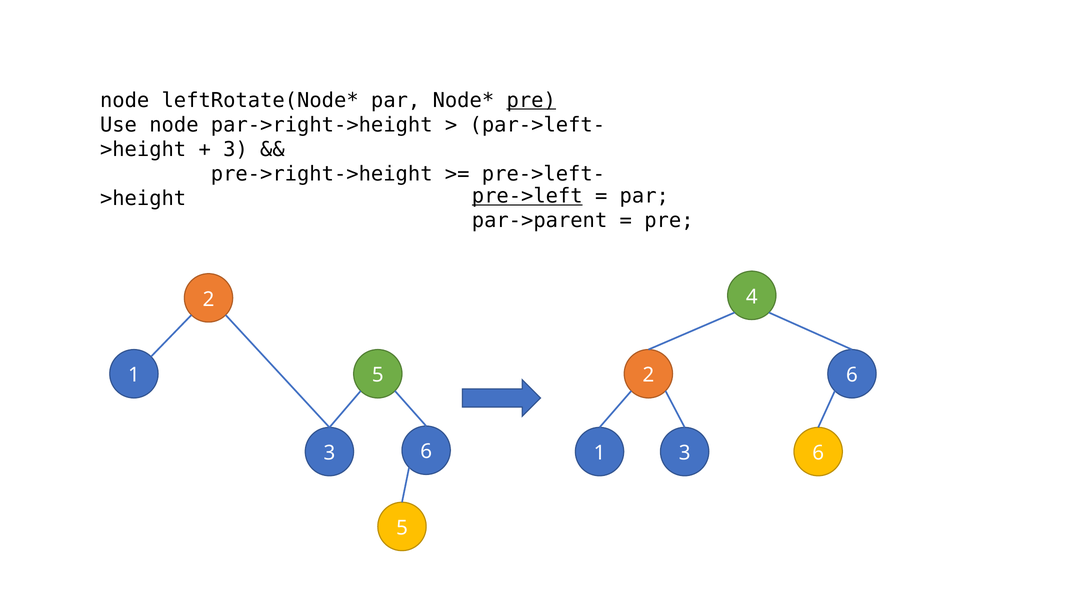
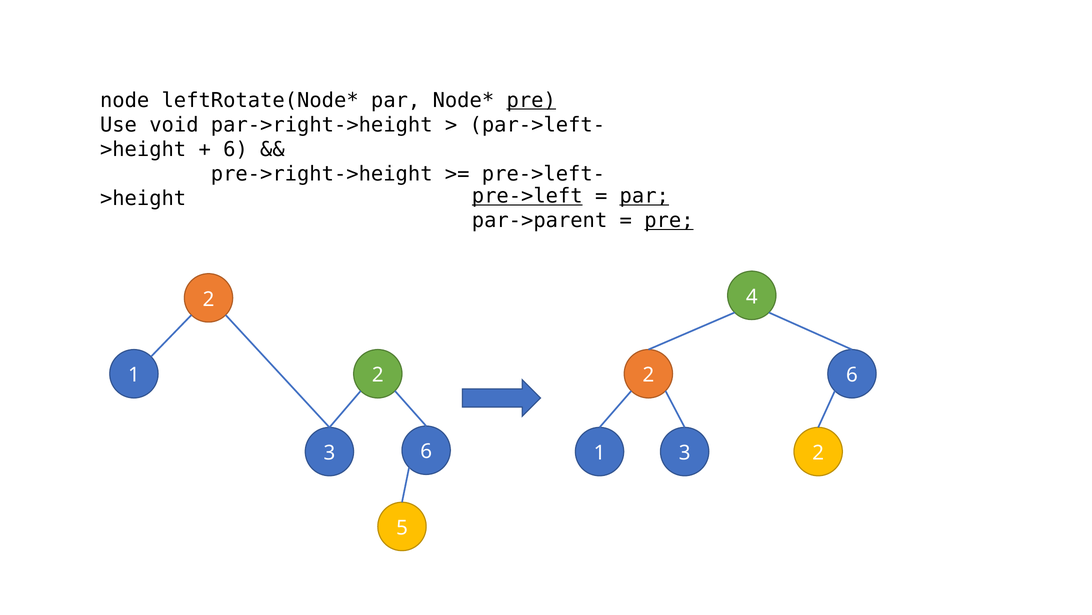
Use node: node -> void (174, 125)
3: 3 -> 6 (236, 149)
par underline: none -> present (644, 196)
pre underline: none -> present (669, 220)
1 5: 5 -> 2 (378, 375)
3 6: 6 -> 2 (818, 452)
